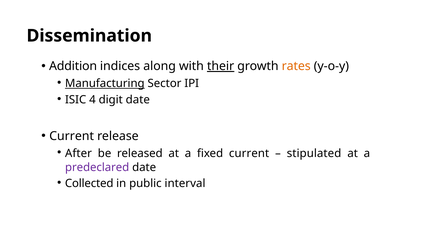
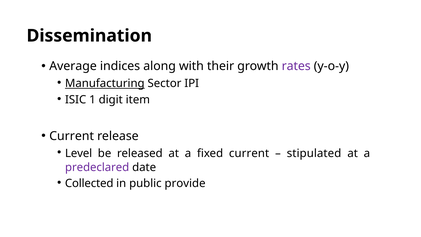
Addition: Addition -> Average (73, 66)
their underline: present -> none (221, 66)
rates colour: orange -> purple (296, 66)
4: 4 -> 1 (92, 100)
digit date: date -> item (138, 100)
After: After -> Level (79, 153)
interval: interval -> provide (185, 183)
